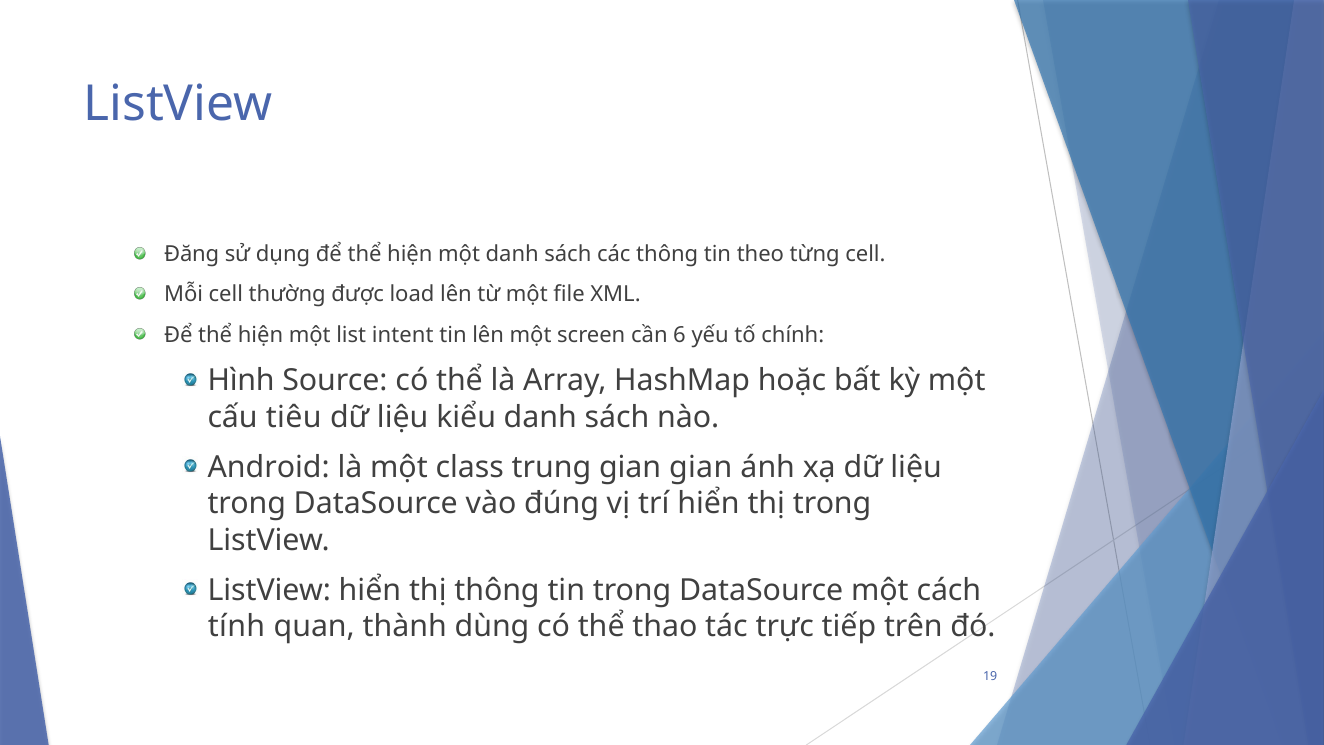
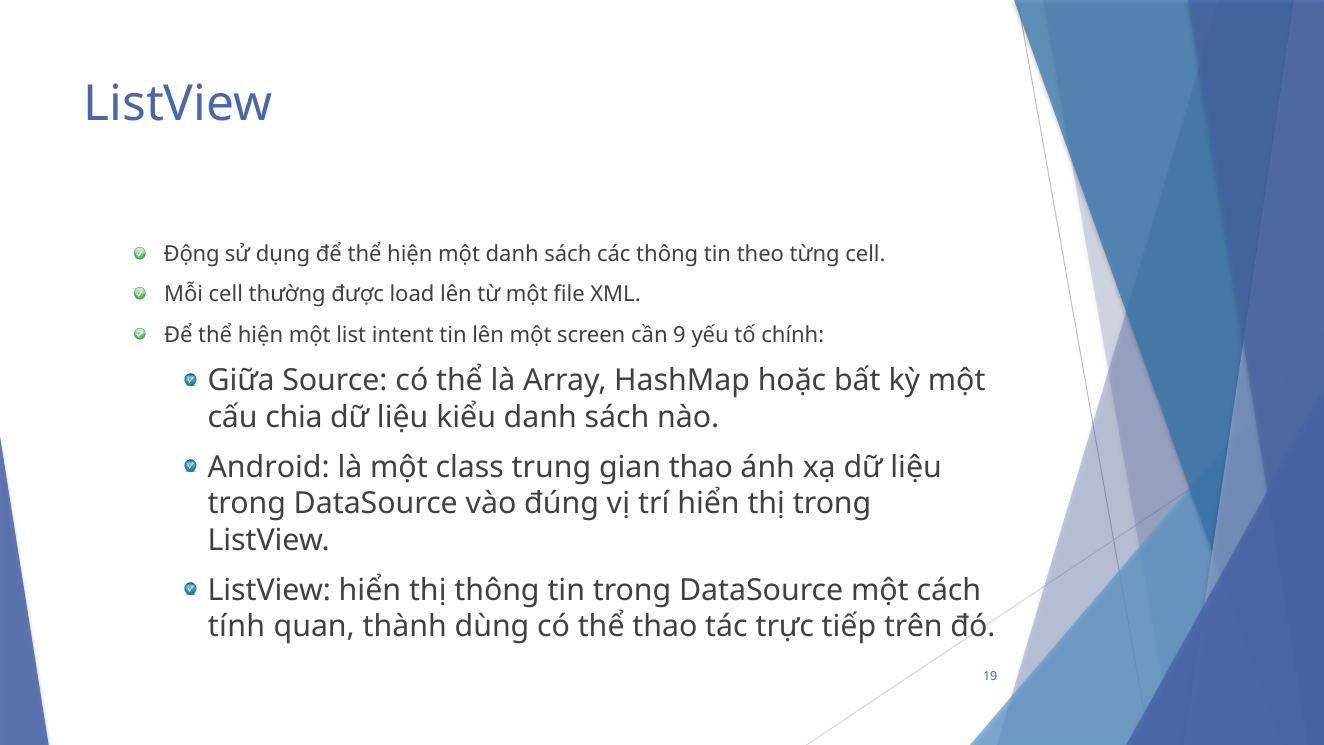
Đăng: Đăng -> Động (192, 254)
6: 6 -> 9 (679, 335)
Hình: Hình -> Giữa (241, 381)
tiêu: tiêu -> chia (294, 417)
gian gian: gian -> thao (701, 467)
